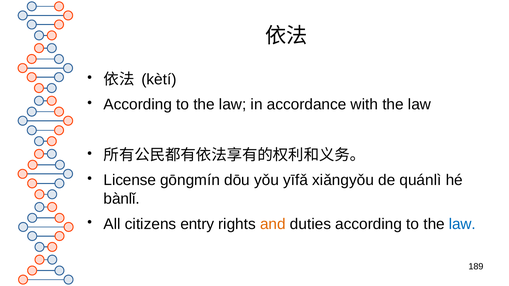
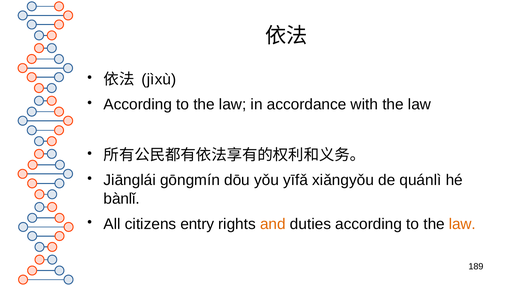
kètí: kètí -> jìxù (159, 79)
License: License -> Jiānglái (130, 180)
law colour: blue -> orange (462, 224)
